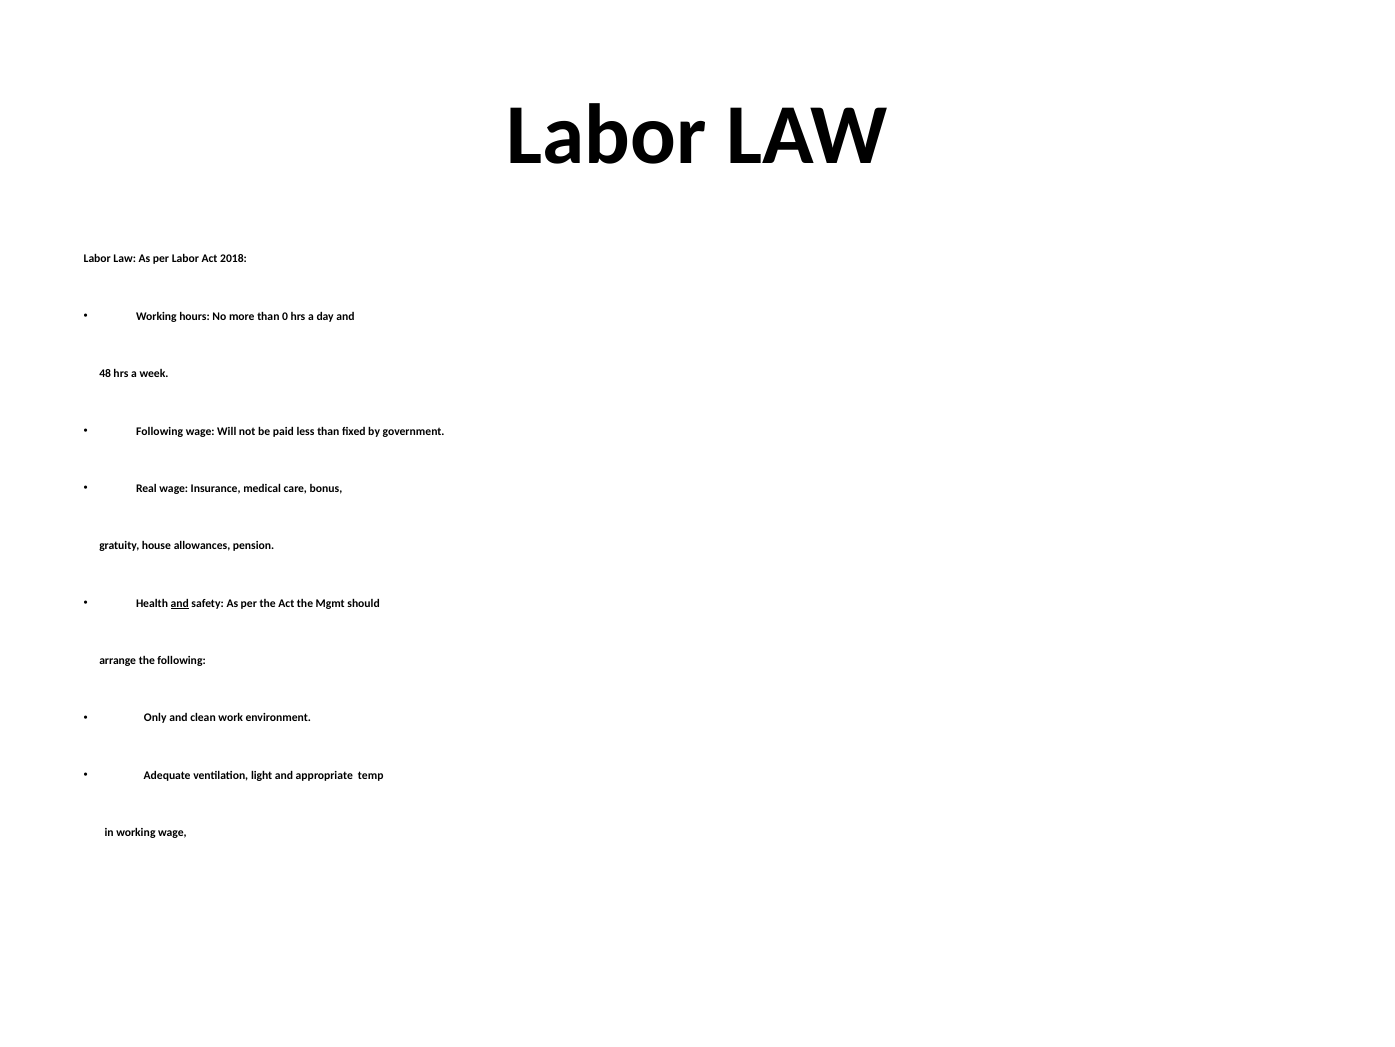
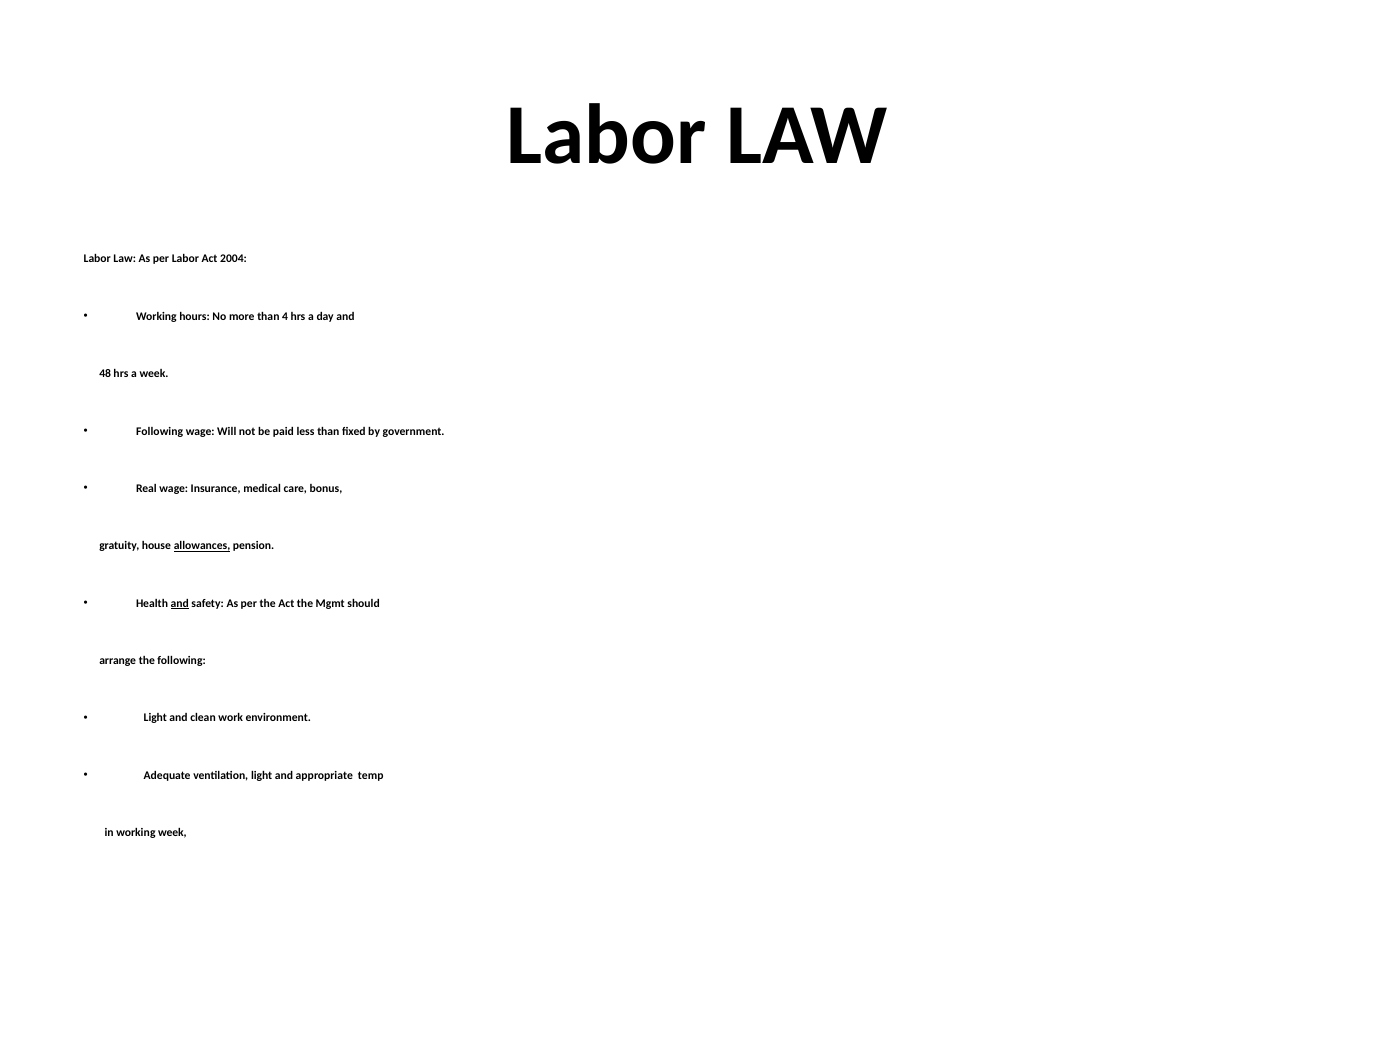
2018: 2018 -> 2004 (234, 259)
0: 0 -> 4 (285, 316)
allowances underline: none -> present (202, 546)
Only: Only -> Light (155, 718)
working wage: wage -> week (172, 832)
